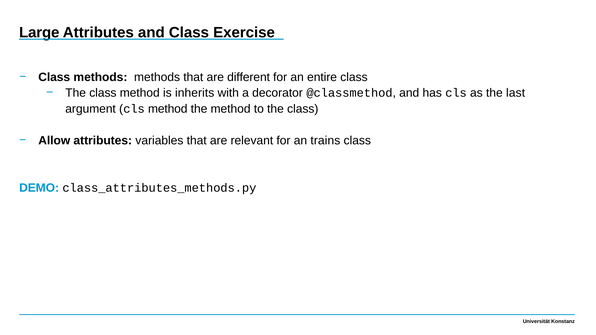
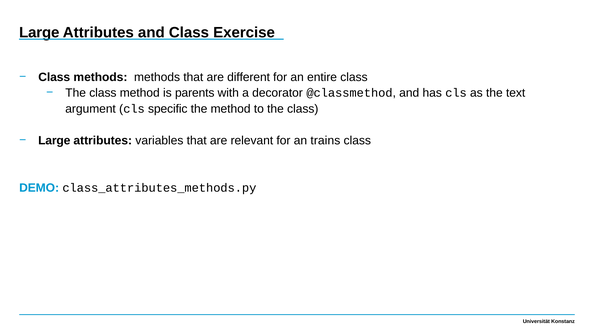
inherits: inherits -> parents (195, 93)
last: last -> text (516, 93)
cls method: method -> specific (168, 109)
Allow: Allow -> Large (54, 141)
